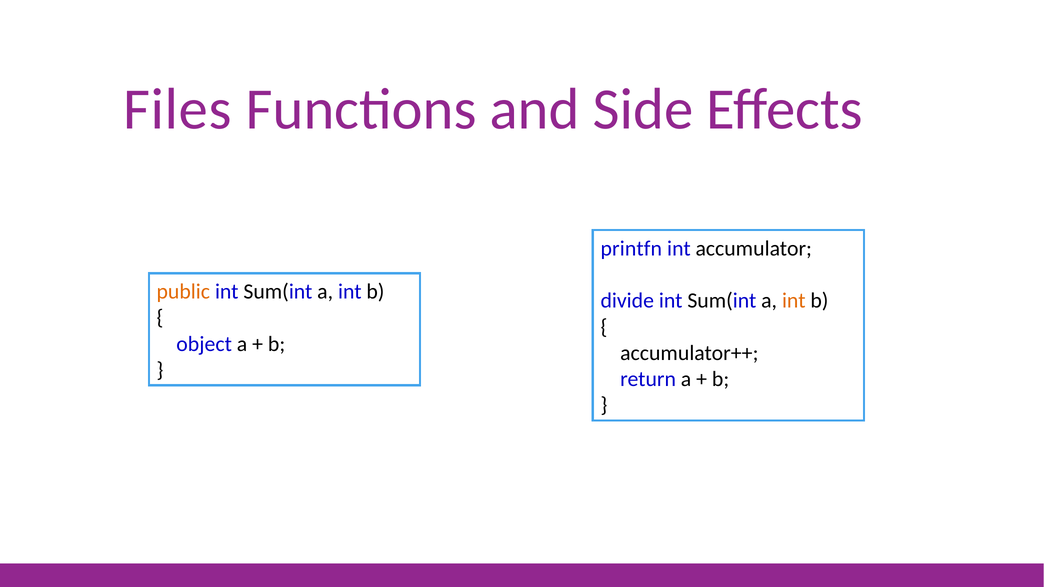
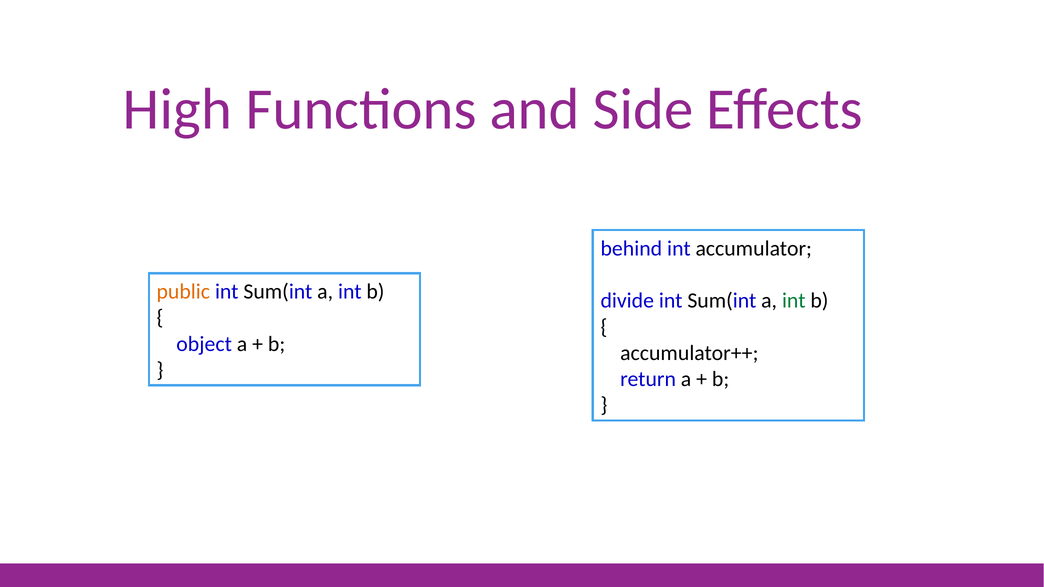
Files: Files -> High (177, 110)
printfn: printfn -> behind (631, 249)
int colour: orange -> green (794, 301)
